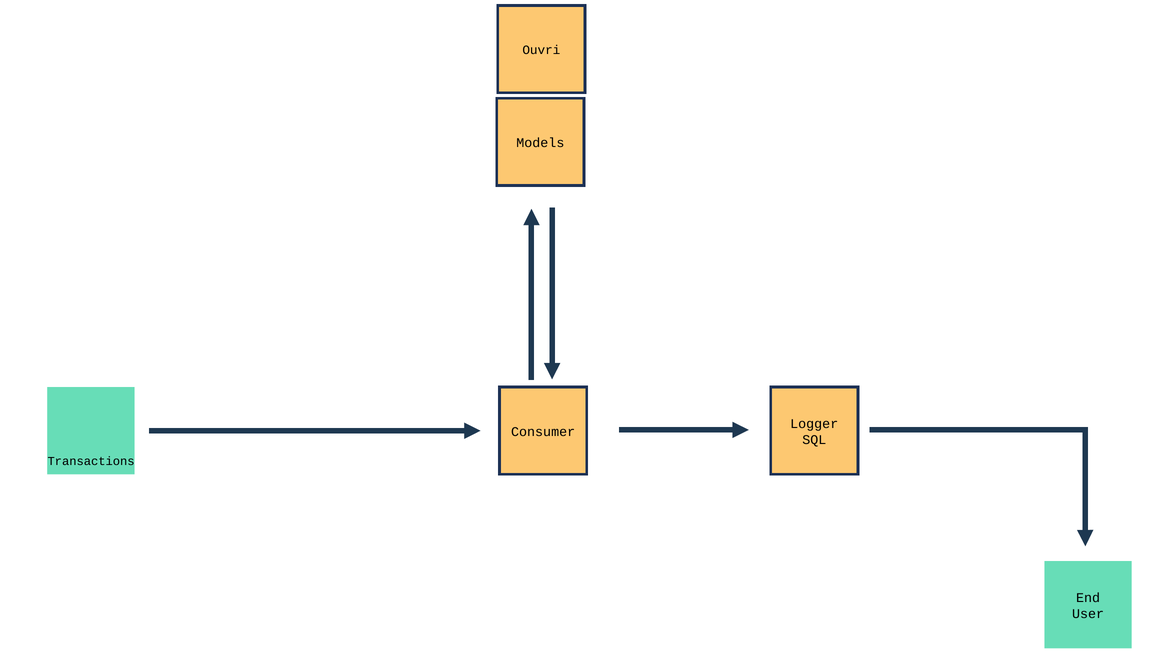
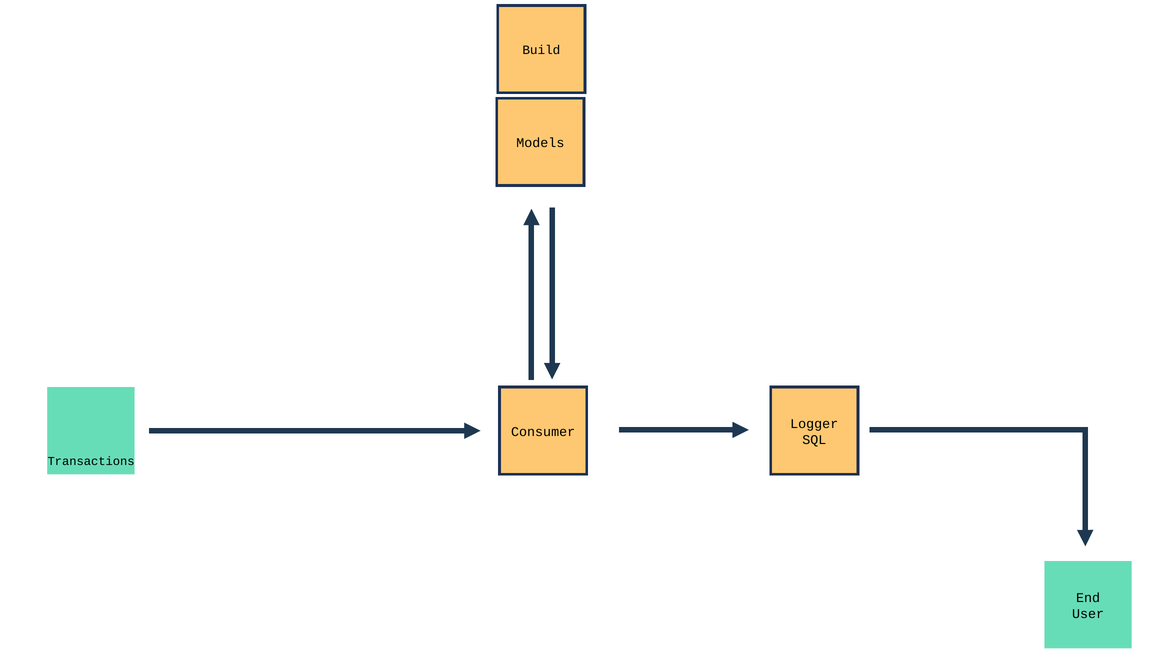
Ouvri: Ouvri -> Build (541, 50)
